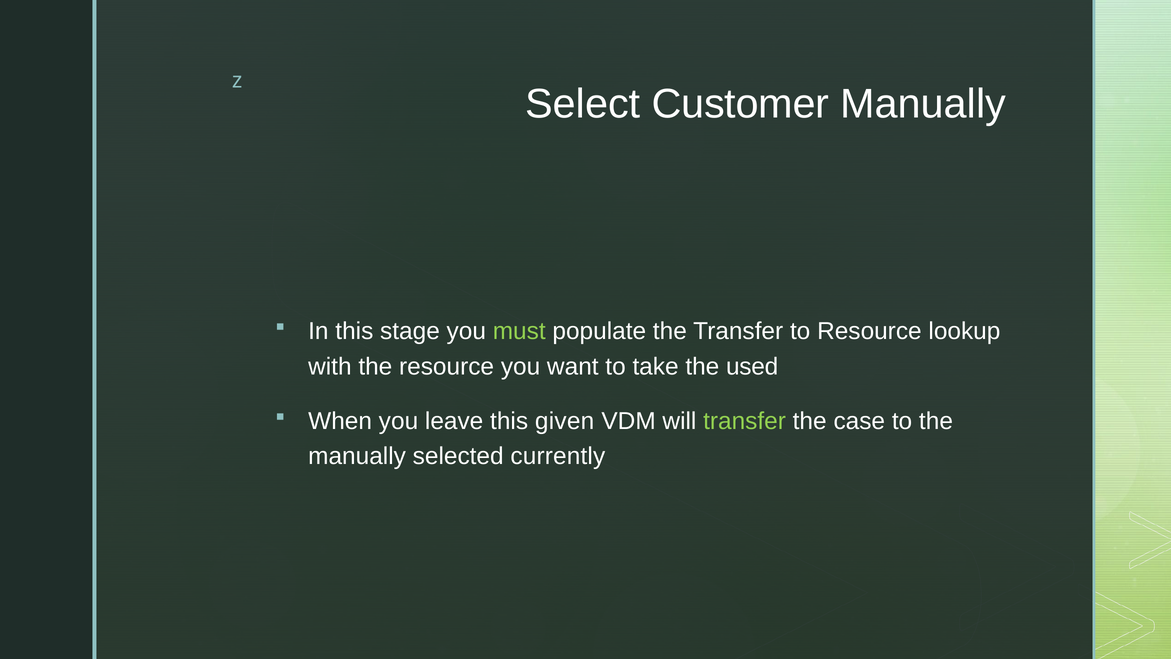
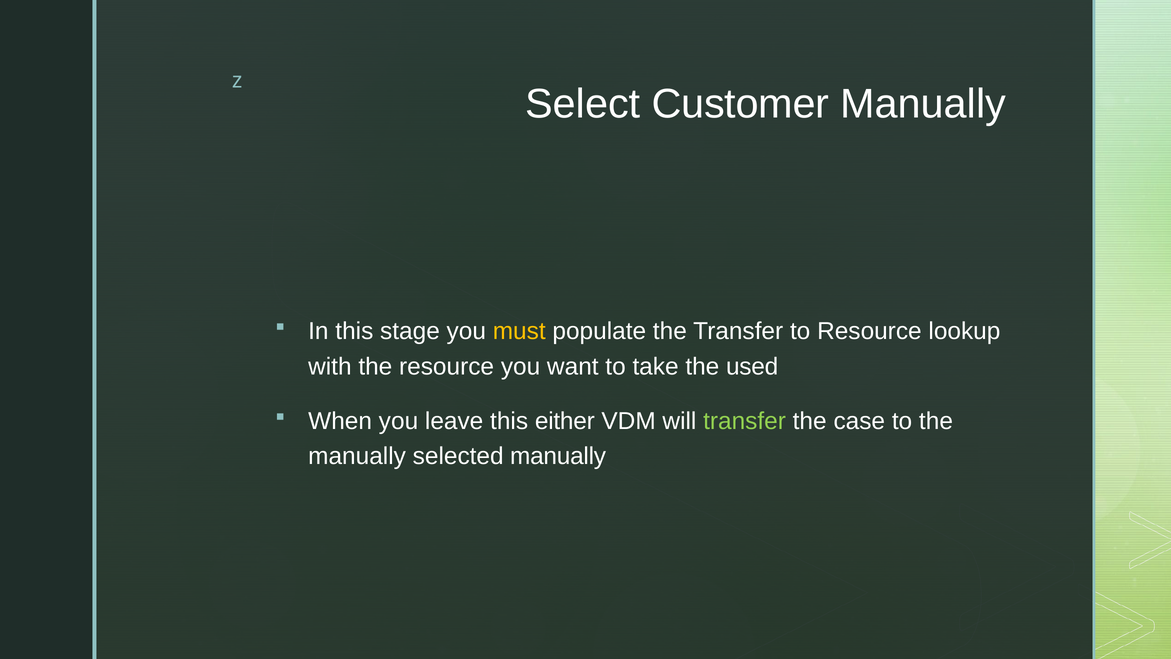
must colour: light green -> yellow (519, 331)
given: given -> either (565, 421)
selected currently: currently -> manually (558, 456)
